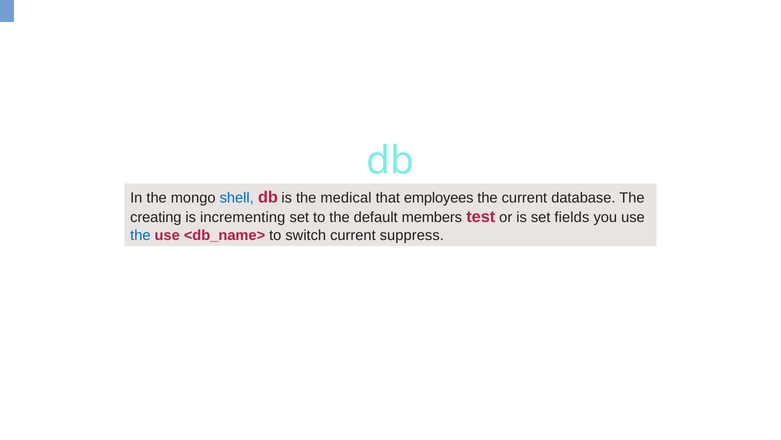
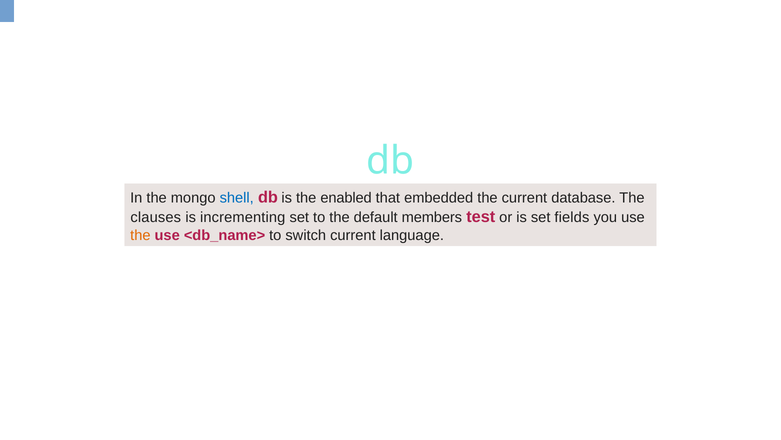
medical: medical -> enabled (346, 198)
employees: employees -> embedded (439, 198)
creating: creating -> clauses (156, 217)
the colour: blue -> orange (140, 235)
suppress: suppress -> language (412, 235)
